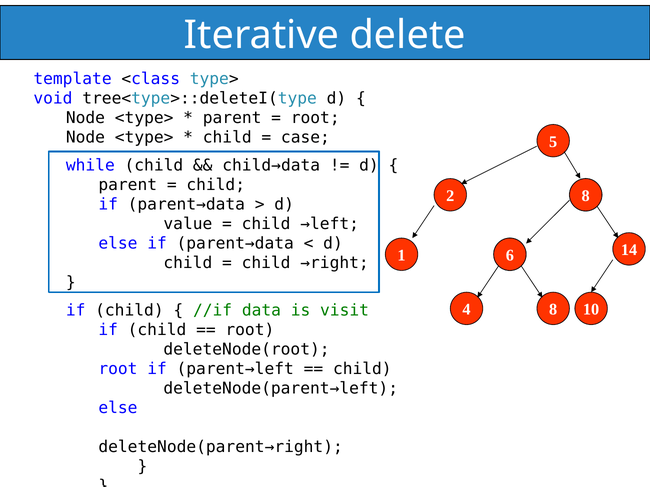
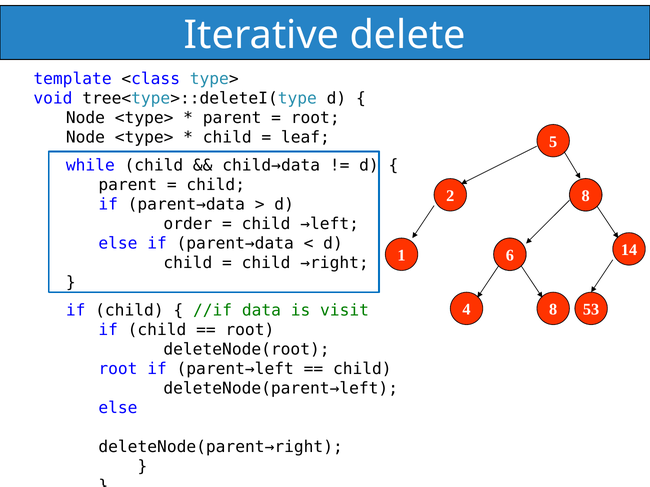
case: case -> leaf (305, 138)
value: value -> order (188, 224)
4 10: 10 -> 53 (591, 310)
